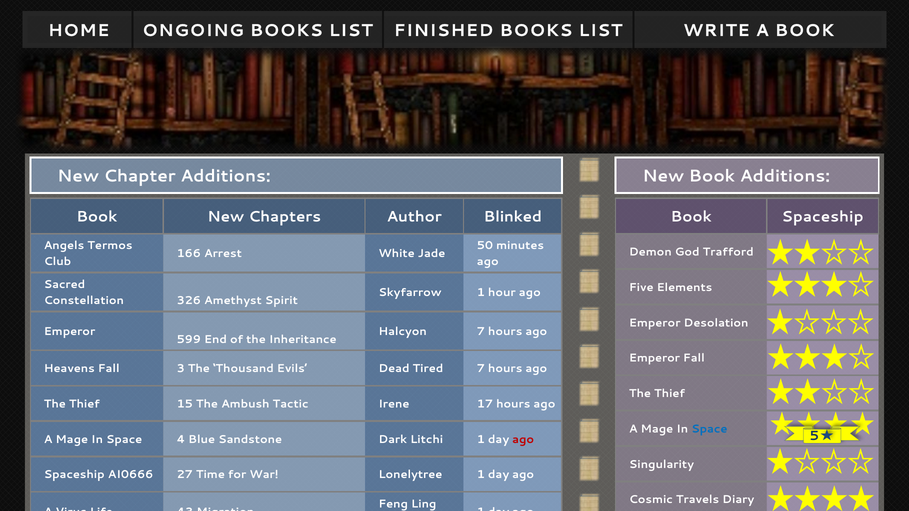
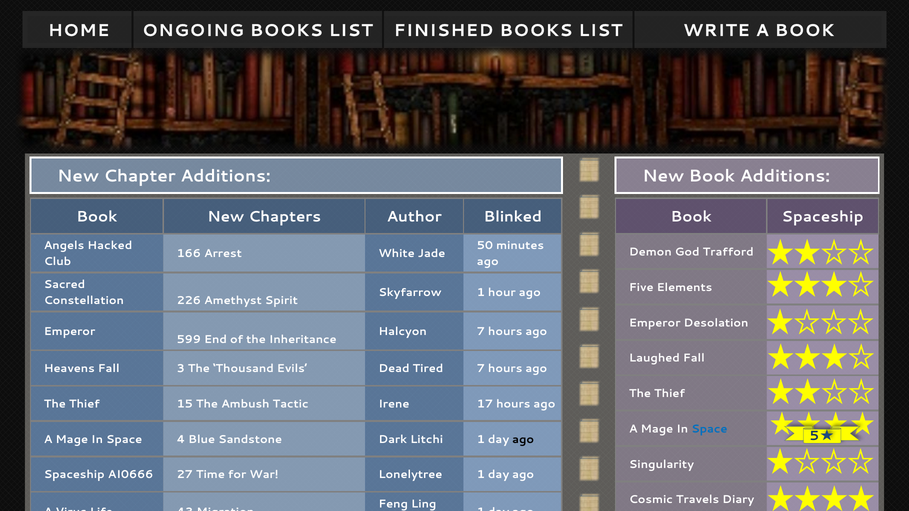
Termos: Termos -> Hacked (110, 246)
326: 326 -> 226 (189, 301)
Emperor: Emperor -> Laughed (654, 358)
ago colour: red -> black (523, 440)
